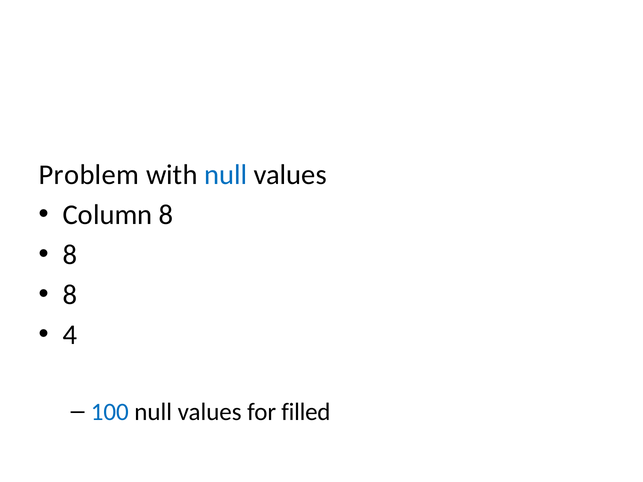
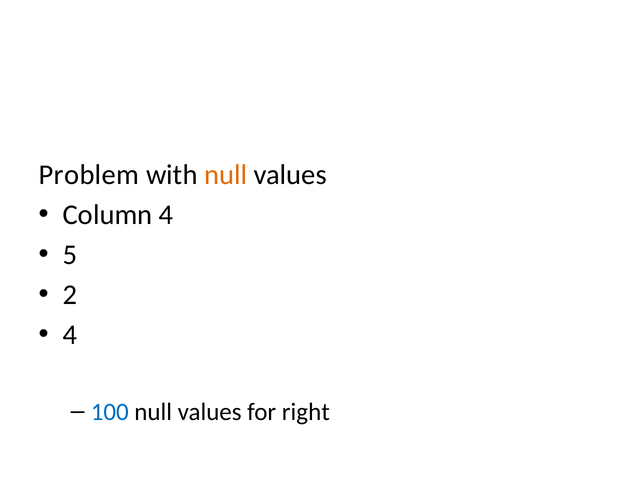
null colour: blue -> orange (226, 175)
Column 8: 8 -> 4 (166, 215)
8: 8 -> 5 (70, 255)
8: 8 -> 2 (70, 295)
filled: filled -> right (306, 412)
